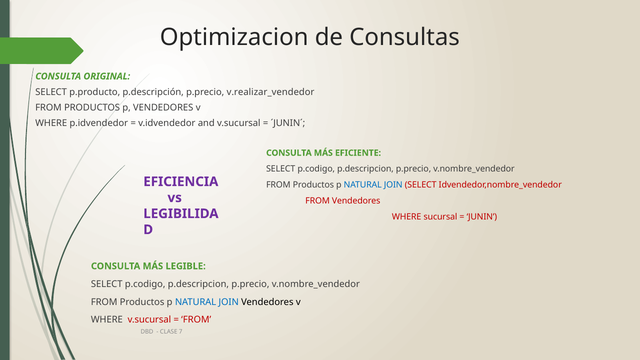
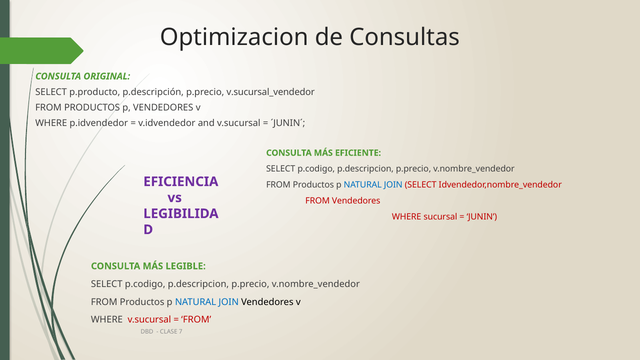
v.realizar_vendedor: v.realizar_vendedor -> v.sucursal_vendedor (271, 92)
